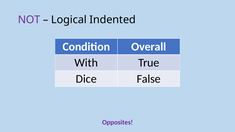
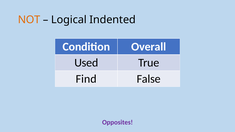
NOT colour: purple -> orange (29, 20)
With: With -> Used (86, 63)
Dice: Dice -> Find (86, 79)
